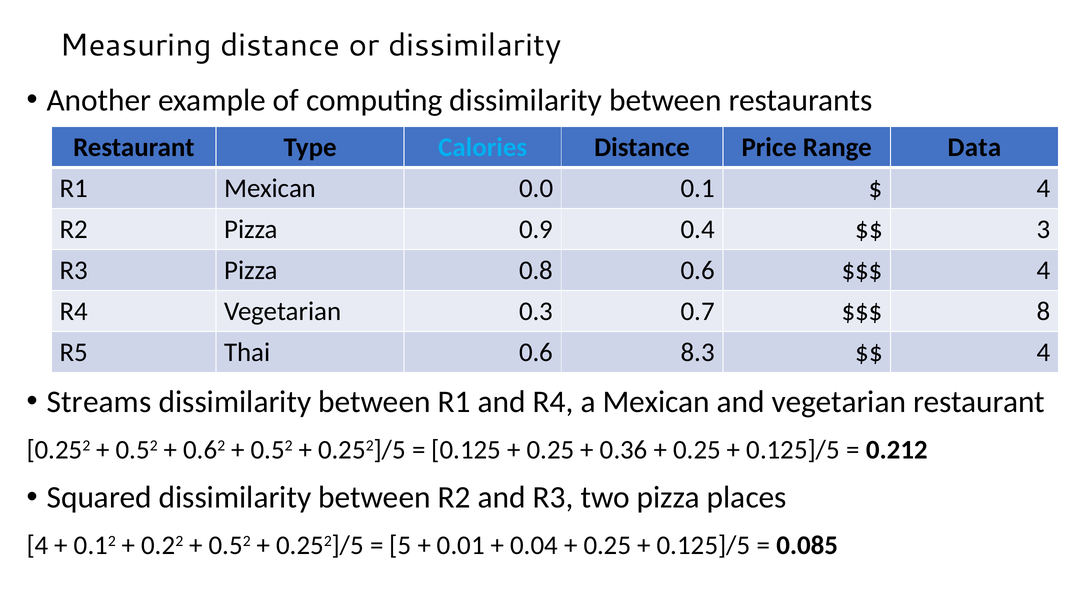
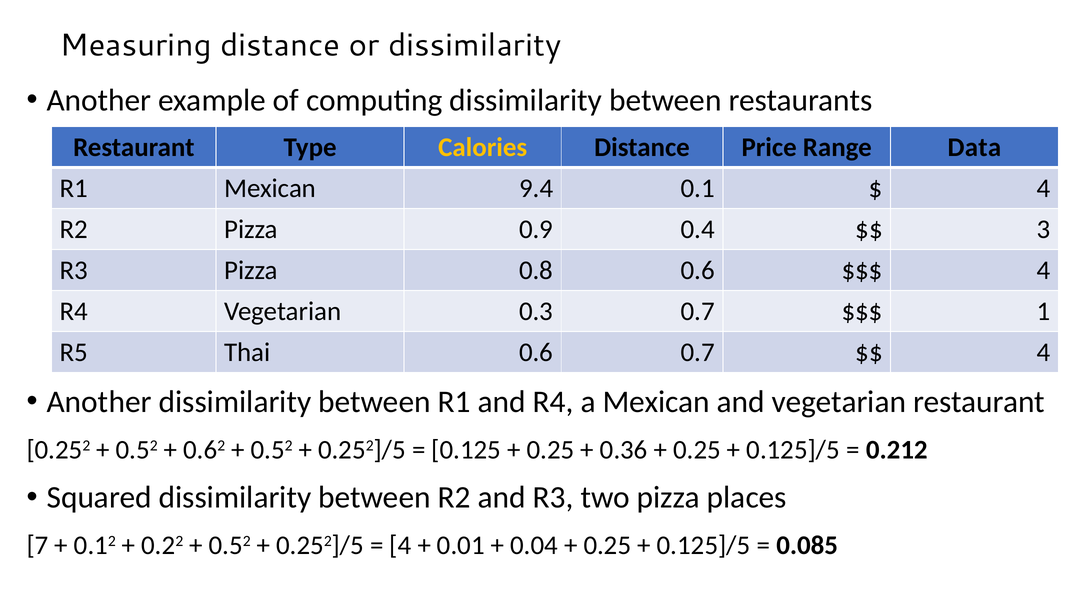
Calories colour: light blue -> yellow (483, 147)
0.0: 0.0 -> 9.4 (536, 188)
8: 8 -> 1 (1044, 311)
0.6 8.3: 8.3 -> 0.7 (698, 352)
Streams: Streams -> Another (99, 402)
4: 4 -> 7 (37, 545)
5: 5 -> 4 (400, 545)
